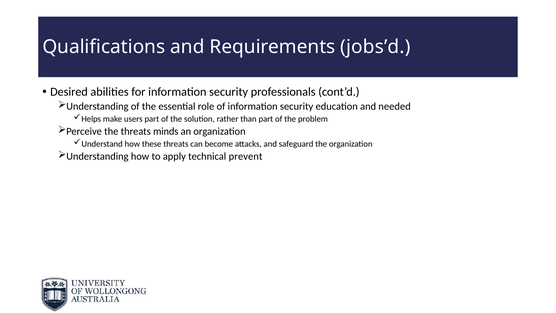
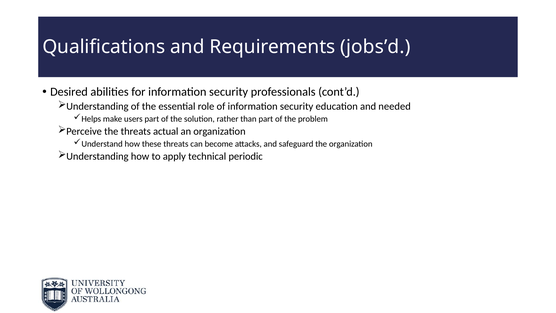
minds: minds -> actual (166, 131)
prevent: prevent -> periodic (246, 156)
